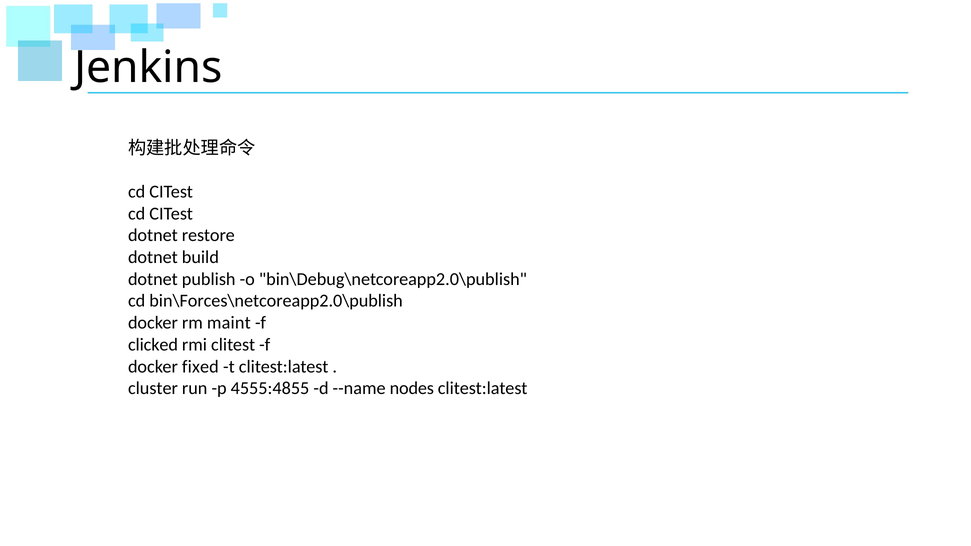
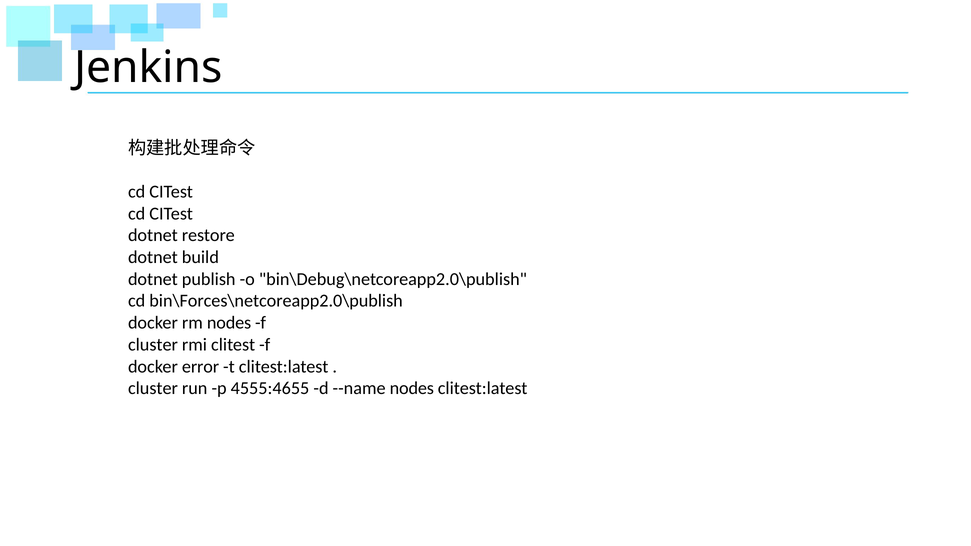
rm maint: maint -> nodes (229, 323)
clicked: clicked -> cluster (153, 345)
fixed: fixed -> error (201, 367)
4555:4855: 4555:4855 -> 4555:4655 (270, 388)
